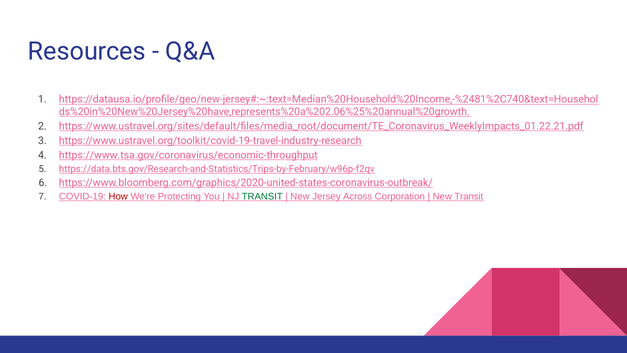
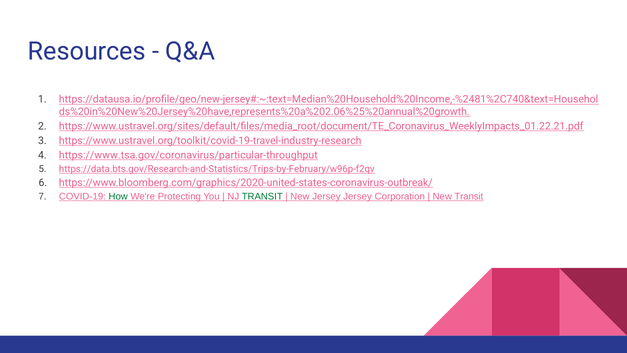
https://www.tsa.gov/coronavirus/economic-throughput: https://www.tsa.gov/coronavirus/economic-throughput -> https://www.tsa.gov/coronavirus/particular-throughput (188, 155)
How colour: red -> green (118, 196)
Jersey Across: Across -> Jersey (358, 196)
